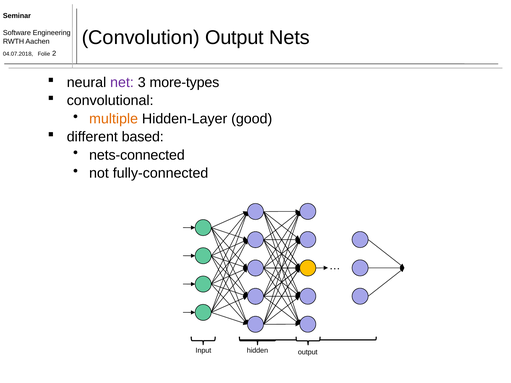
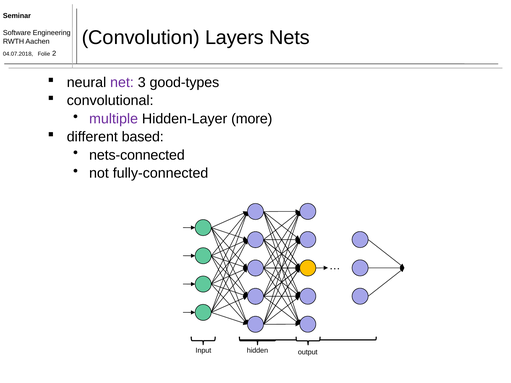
Convolution Output: Output -> Layers (234, 38)
more-types: more-types -> good-types (184, 82)
multiple colour: orange -> purple (114, 119)
good: good -> more (252, 119)
